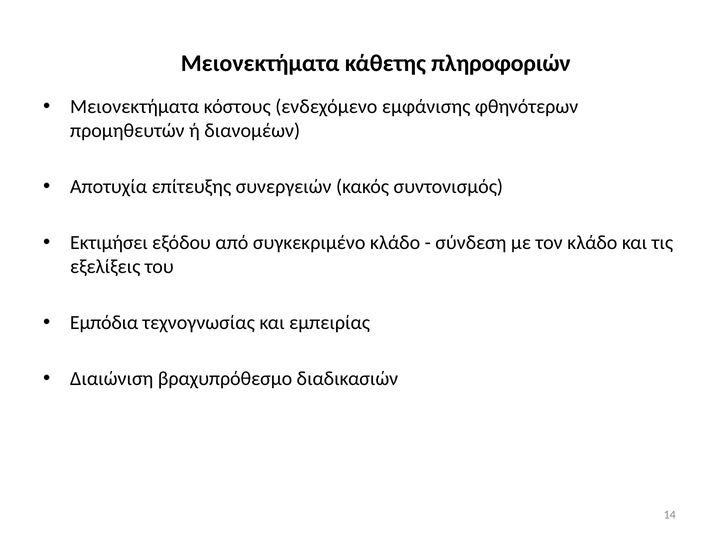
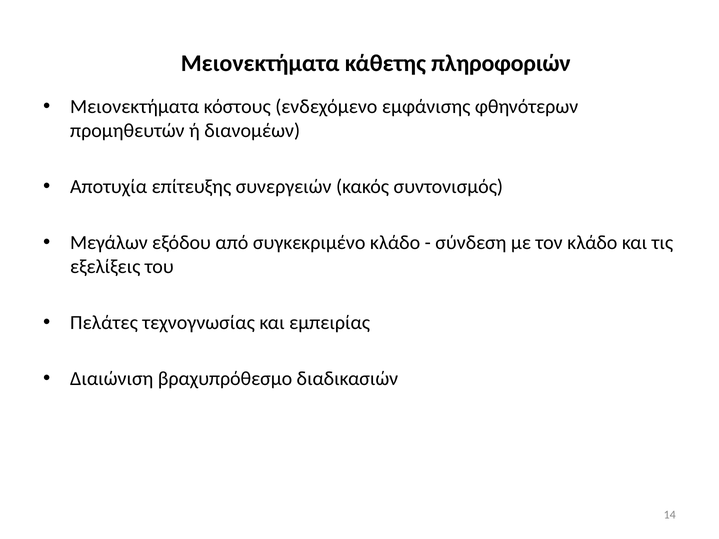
Εκτιμήσει: Εκτιμήσει -> Μεγάλων (109, 243)
Εμπόδια: Εμπόδια -> Πελάτες (104, 323)
